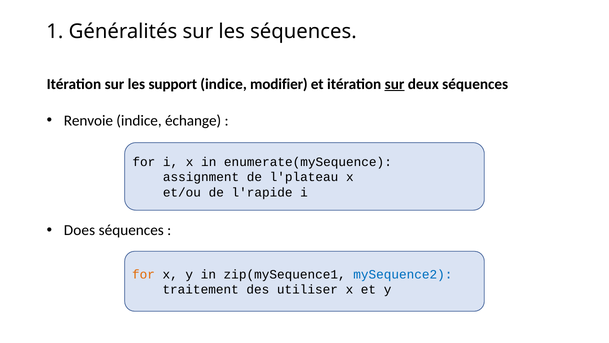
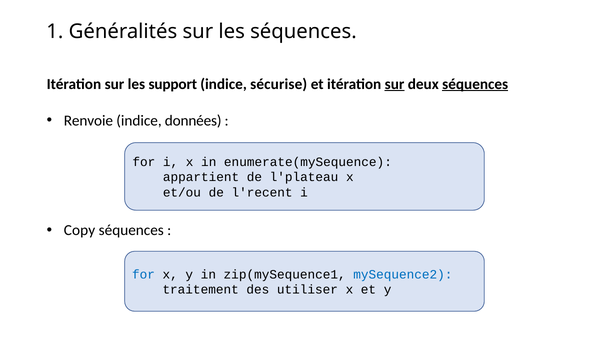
modifier: modifier -> sécurise (279, 84)
séquences underline: none -> present (475, 84)
échange: échange -> données (193, 120)
assignment: assignment -> appartient (201, 177)
l'rapide: l'rapide -> l'recent (262, 192)
Does: Does -> Copy (80, 230)
for colour: orange -> blue (143, 274)
